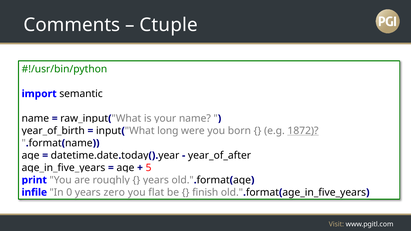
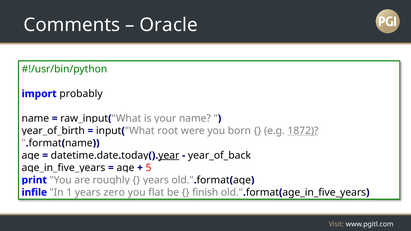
Ctuple: Ctuple -> Oracle (169, 25)
semantic: semantic -> probably (81, 94)
long: long -> root (168, 131)
year underline: none -> present (169, 156)
year_of_after: year_of_after -> year_of_back (219, 156)
0: 0 -> 1 (69, 192)
